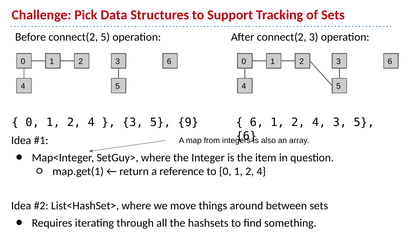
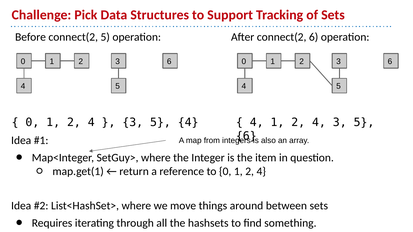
connect(2 3: 3 -> 6 (314, 37)
5 9: 9 -> 4 (188, 122)
6: 6 -> 4 (257, 122)
